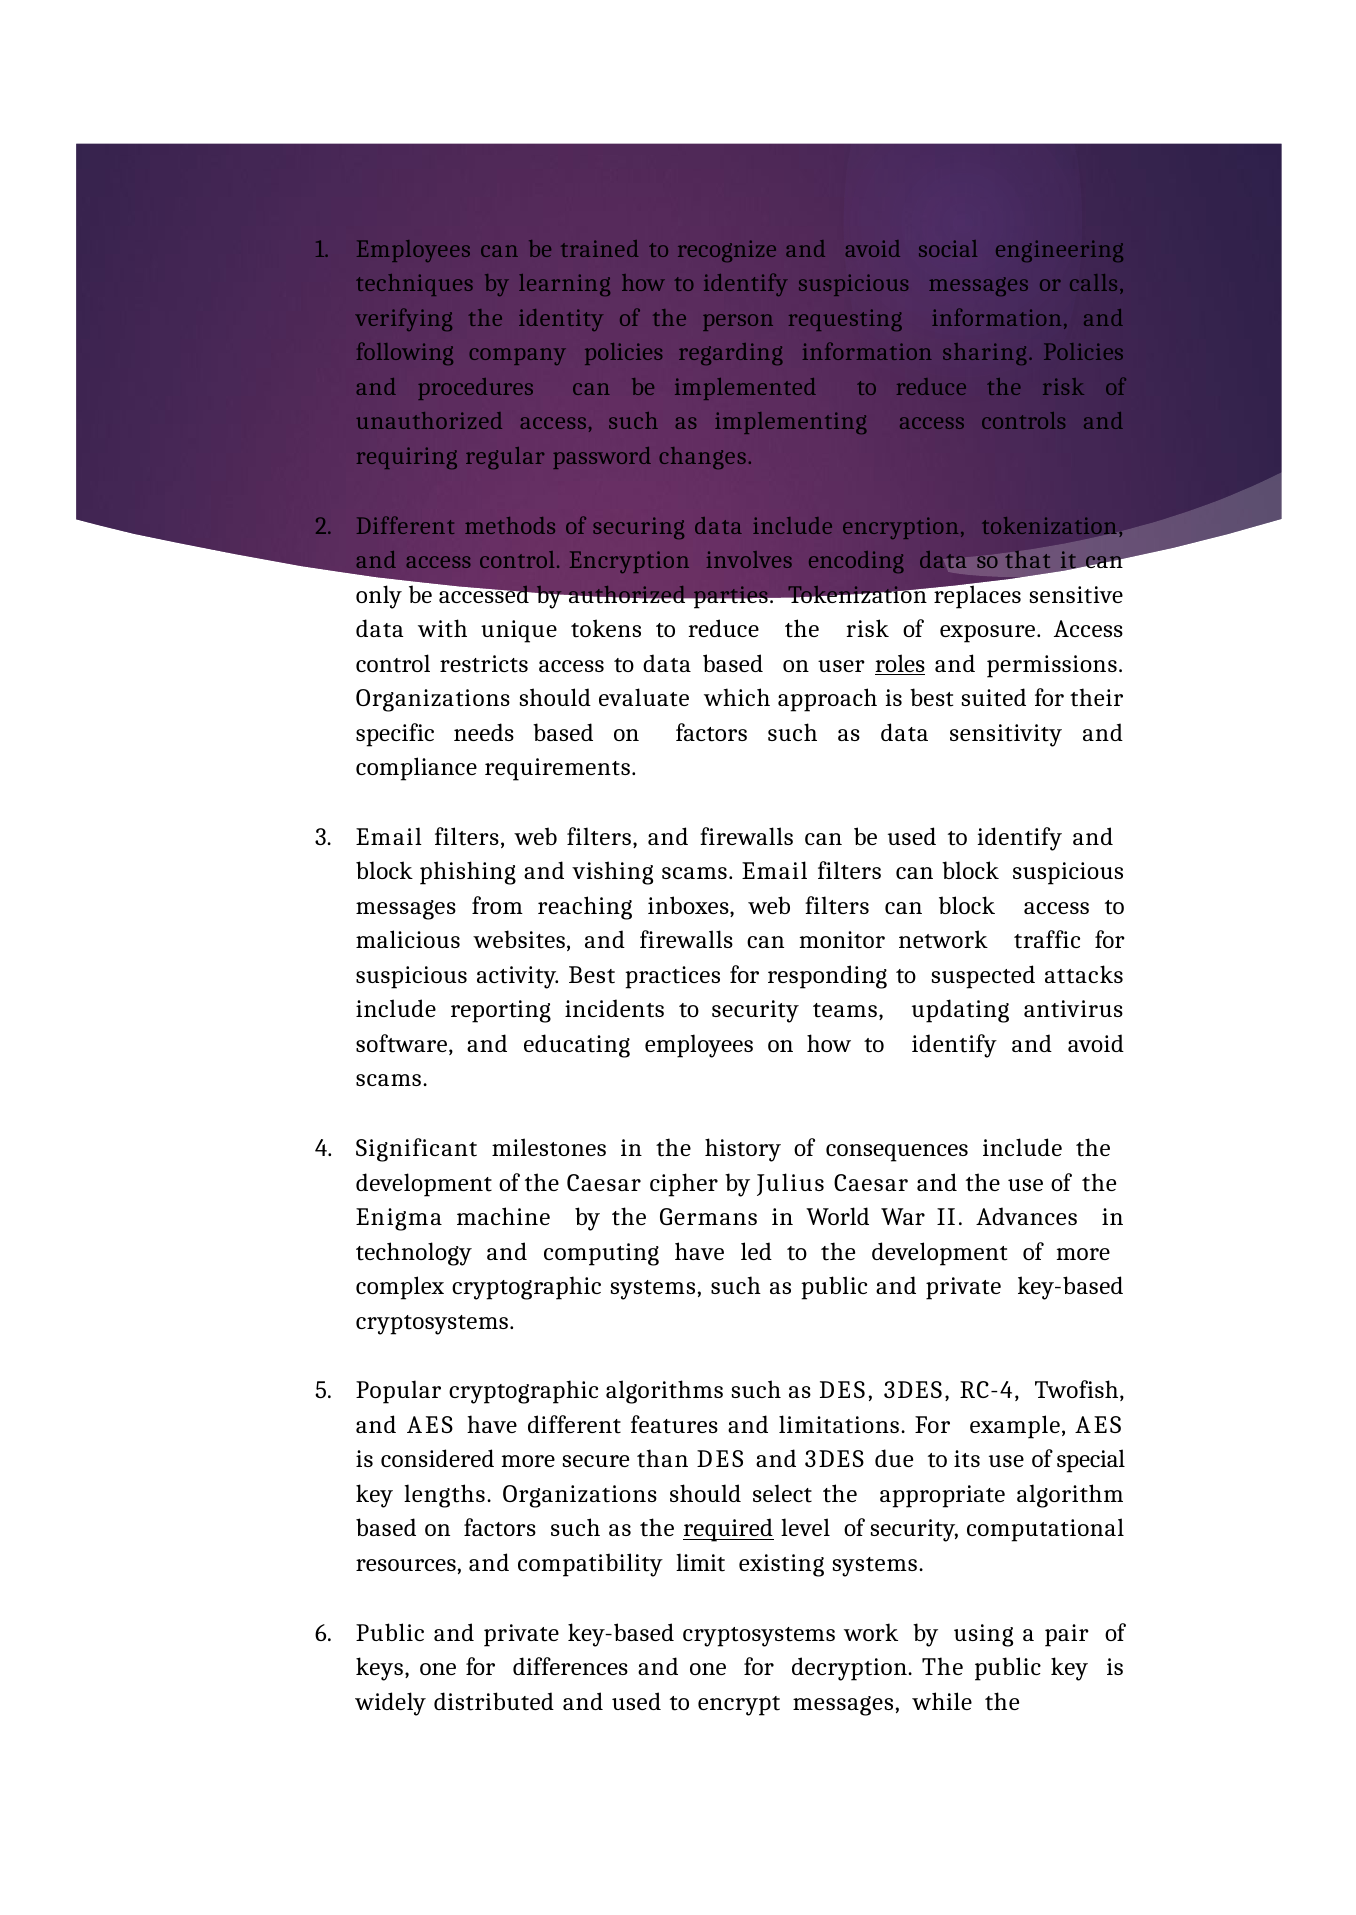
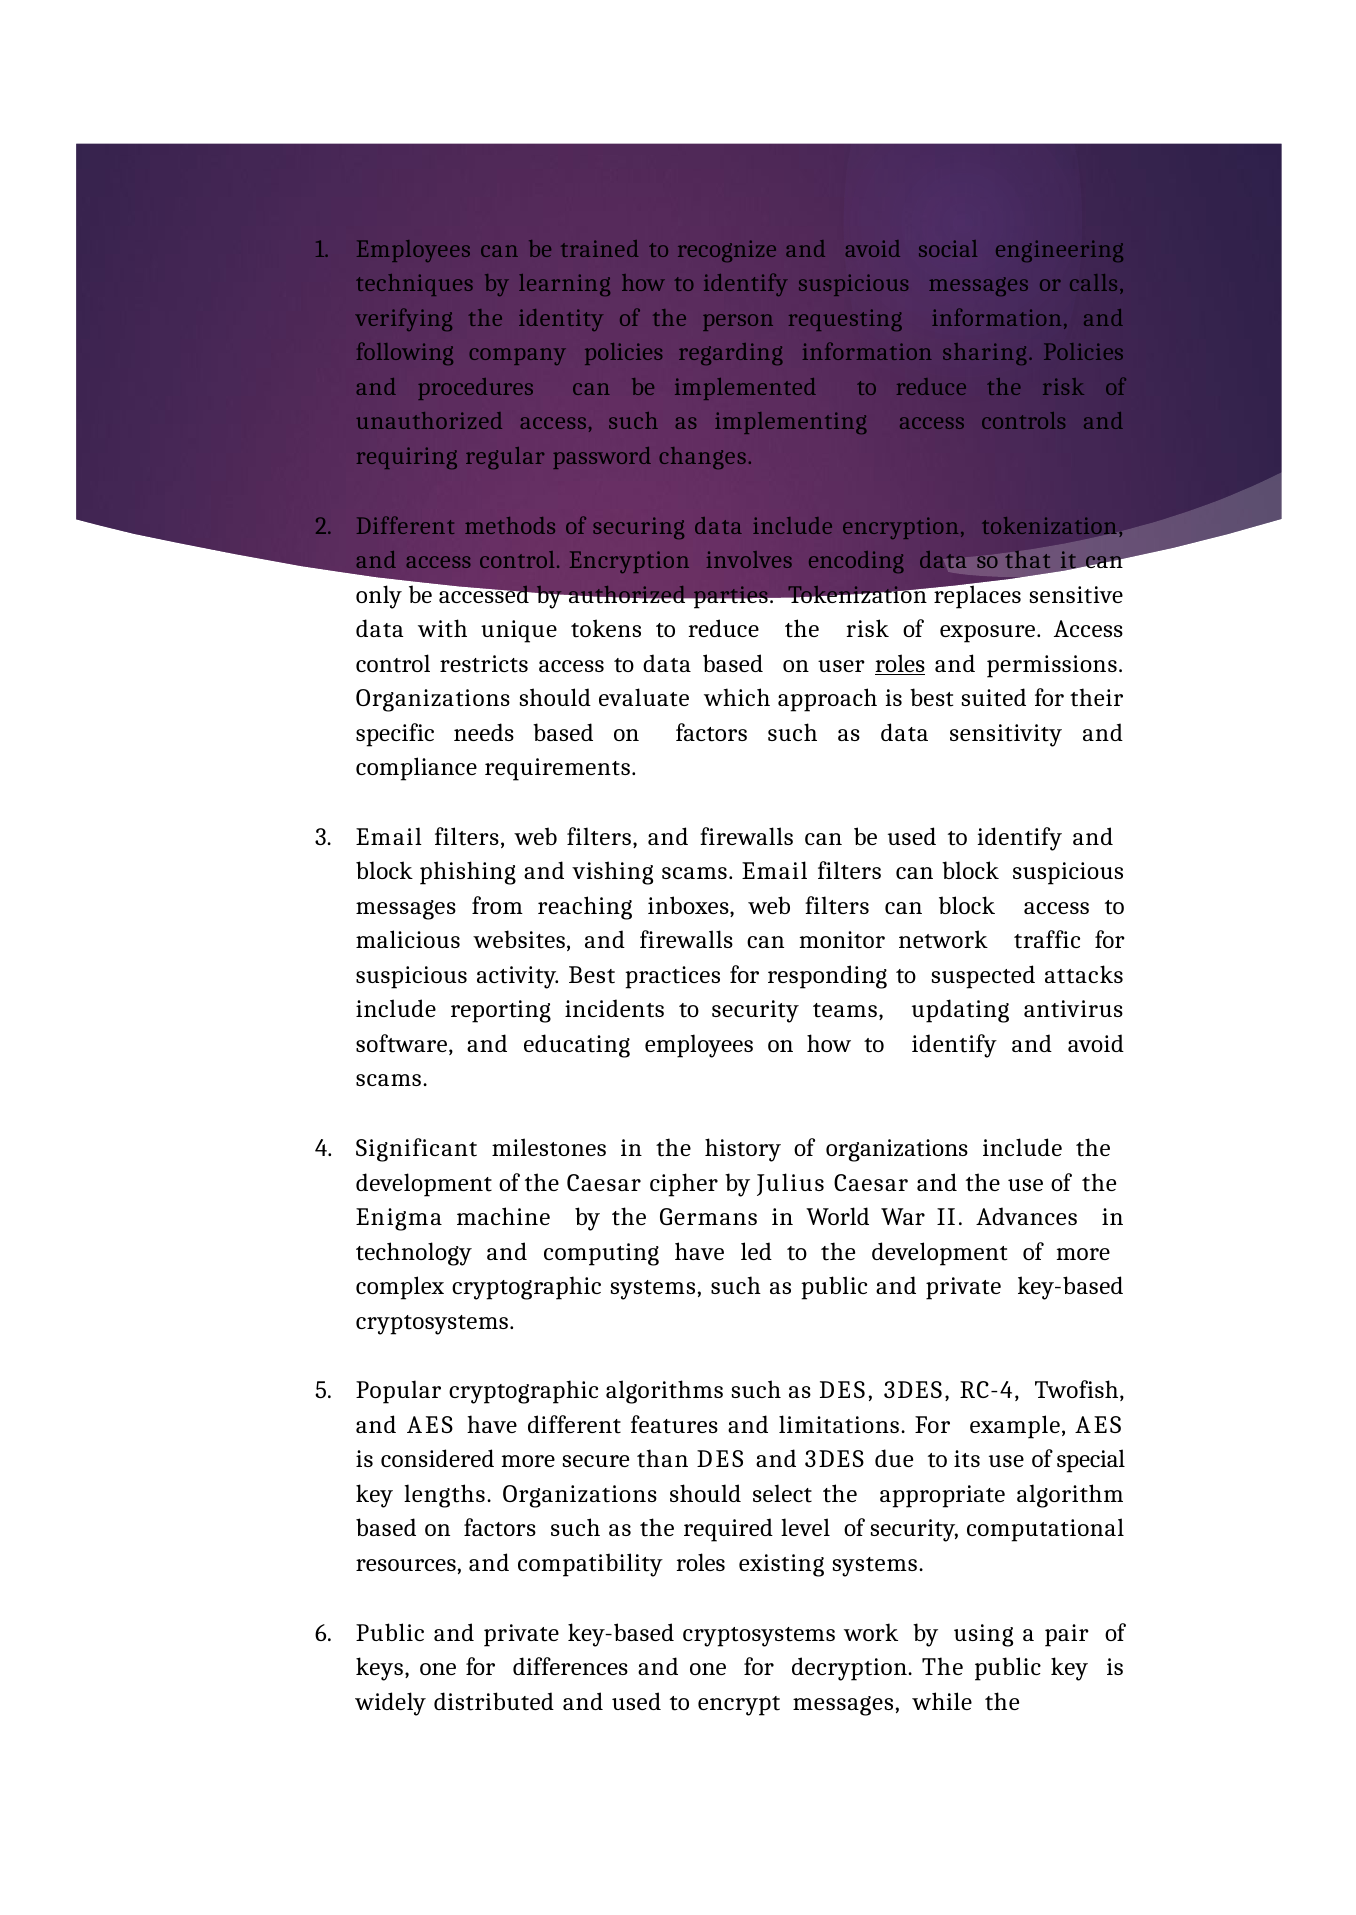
of consequences: consequences -> organizations (897, 1149)
required underline: present -> none (728, 1529)
compatibility limit: limit -> roles (701, 1564)
